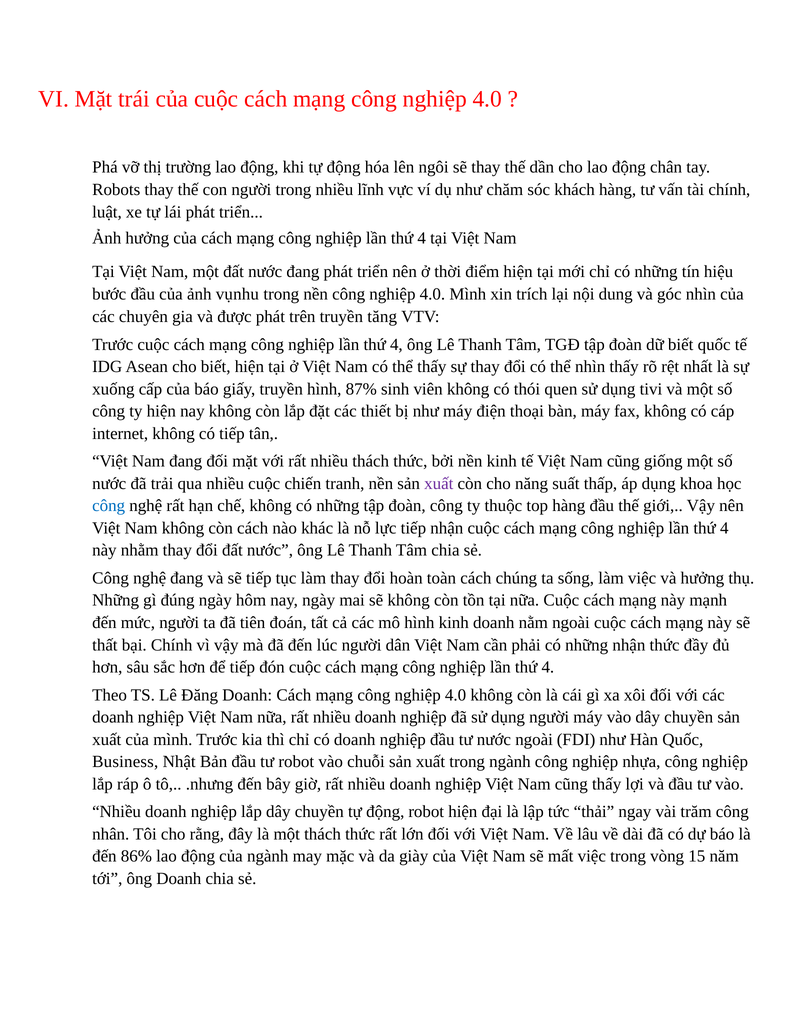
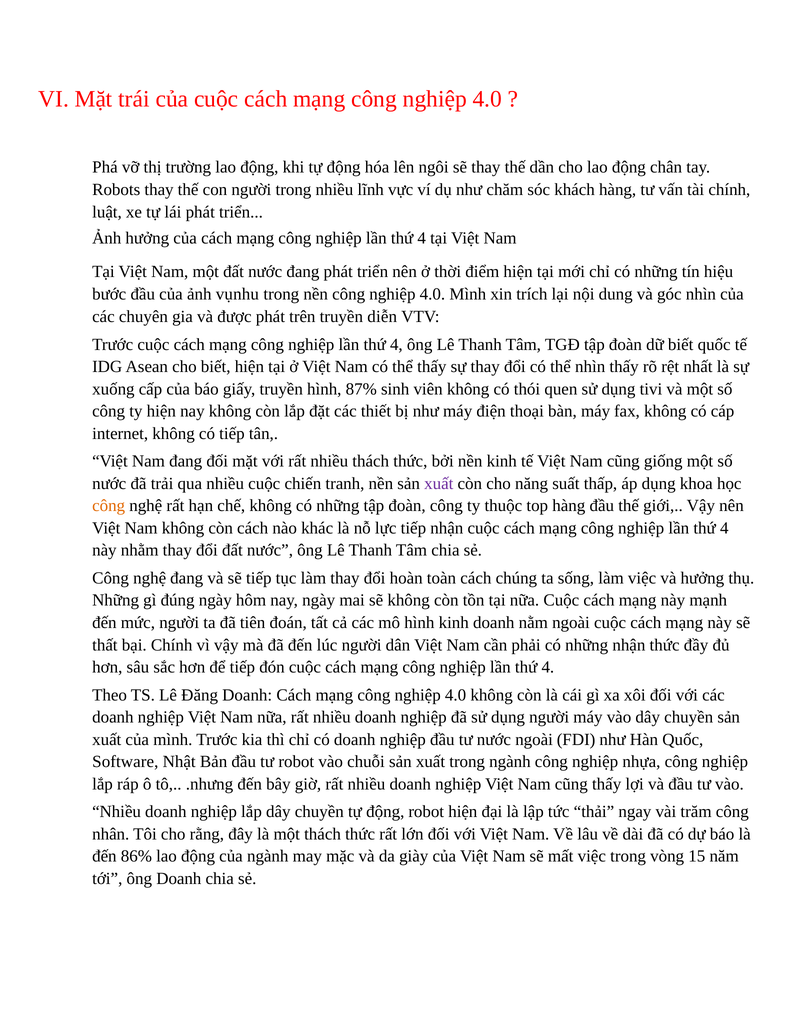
tăng: tăng -> diễn (382, 317)
công colour: blue -> orange (109, 506)
Business: Business -> Software (125, 762)
